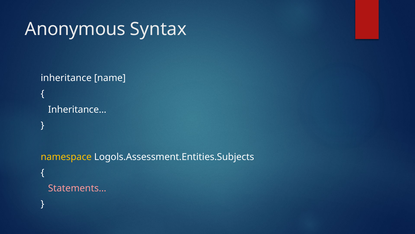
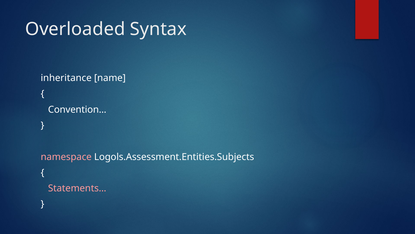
Anonymous: Anonymous -> Overloaded (75, 29)
Inheritance…: Inheritance… -> Convention… (77, 109)
namespace colour: yellow -> pink (66, 156)
